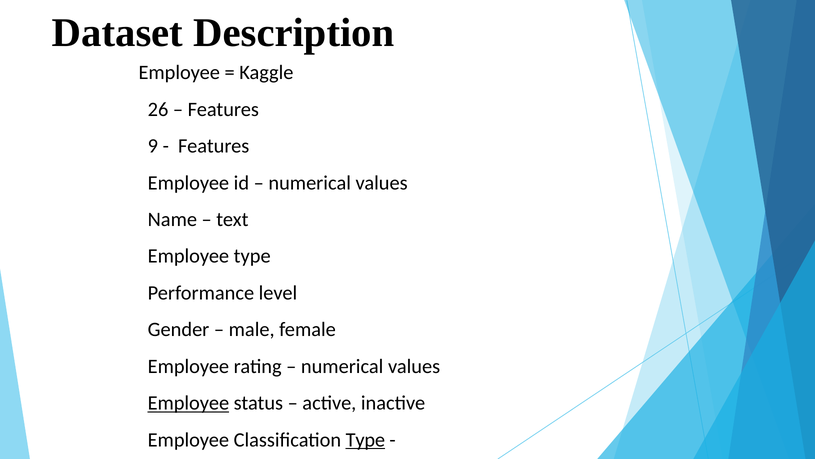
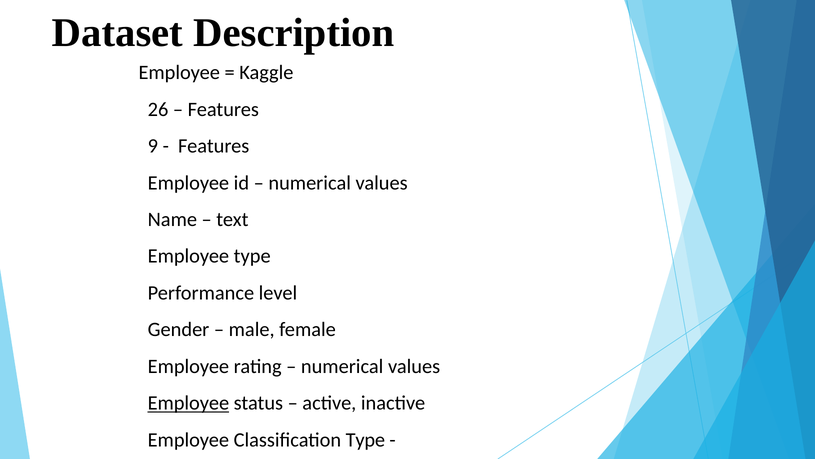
Type underline: present -> none (365, 439)
